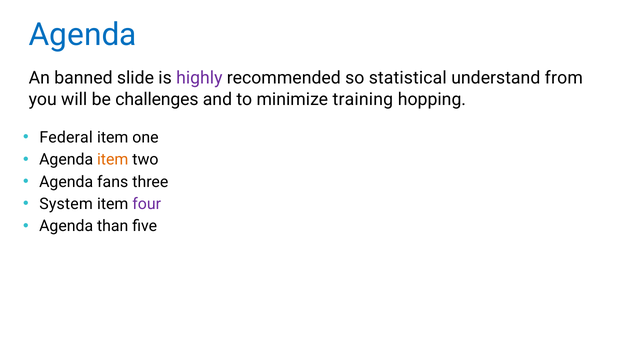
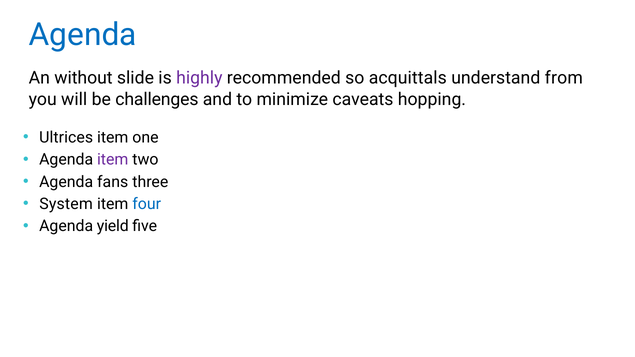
banned: banned -> without (83, 78)
statistical: statistical -> acquittals (408, 78)
training: training -> caveats (363, 99)
Federal: Federal -> Ultrices (66, 137)
item colour: orange -> purple (113, 160)
four colour: purple -> blue (147, 204)
than: than -> yield (113, 226)
